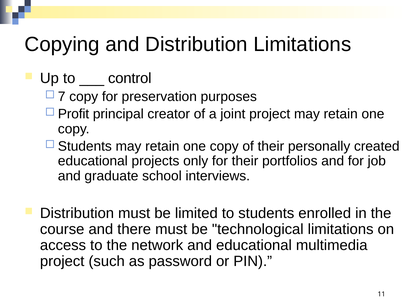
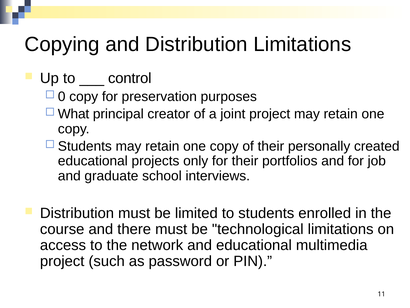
7: 7 -> 0 (62, 96)
Profit: Profit -> What (74, 114)
